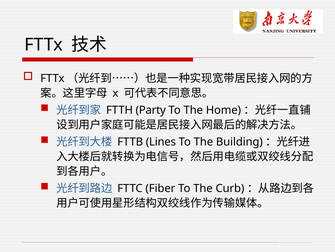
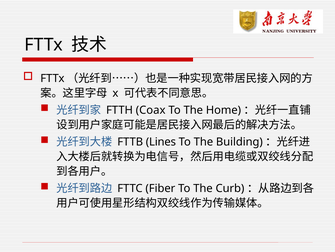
Party: Party -> Coax (151, 110)
